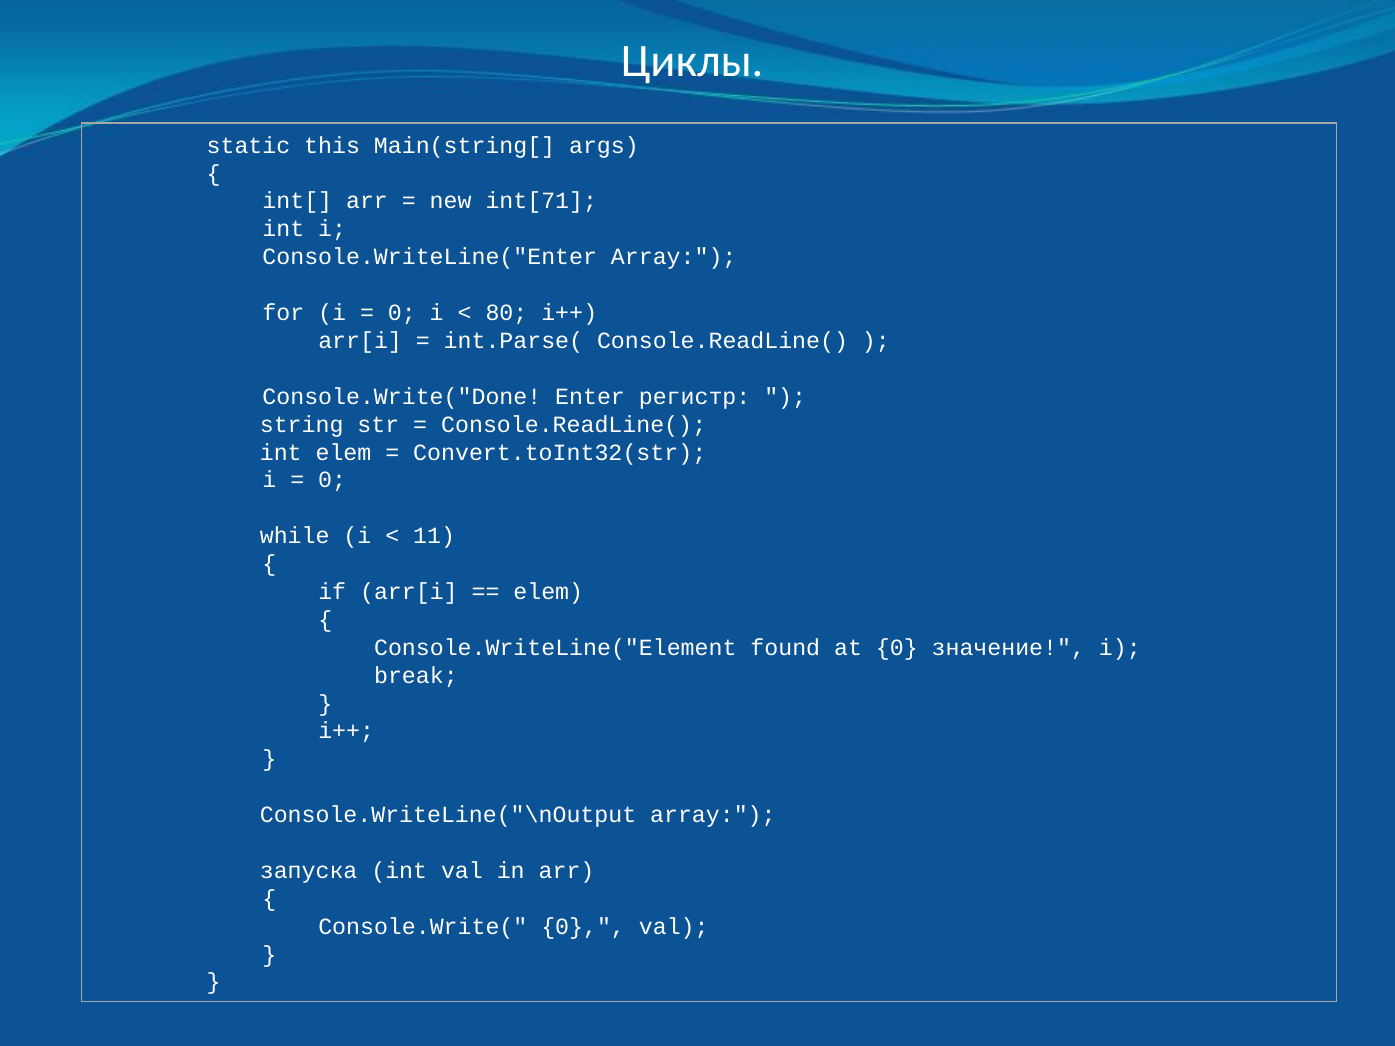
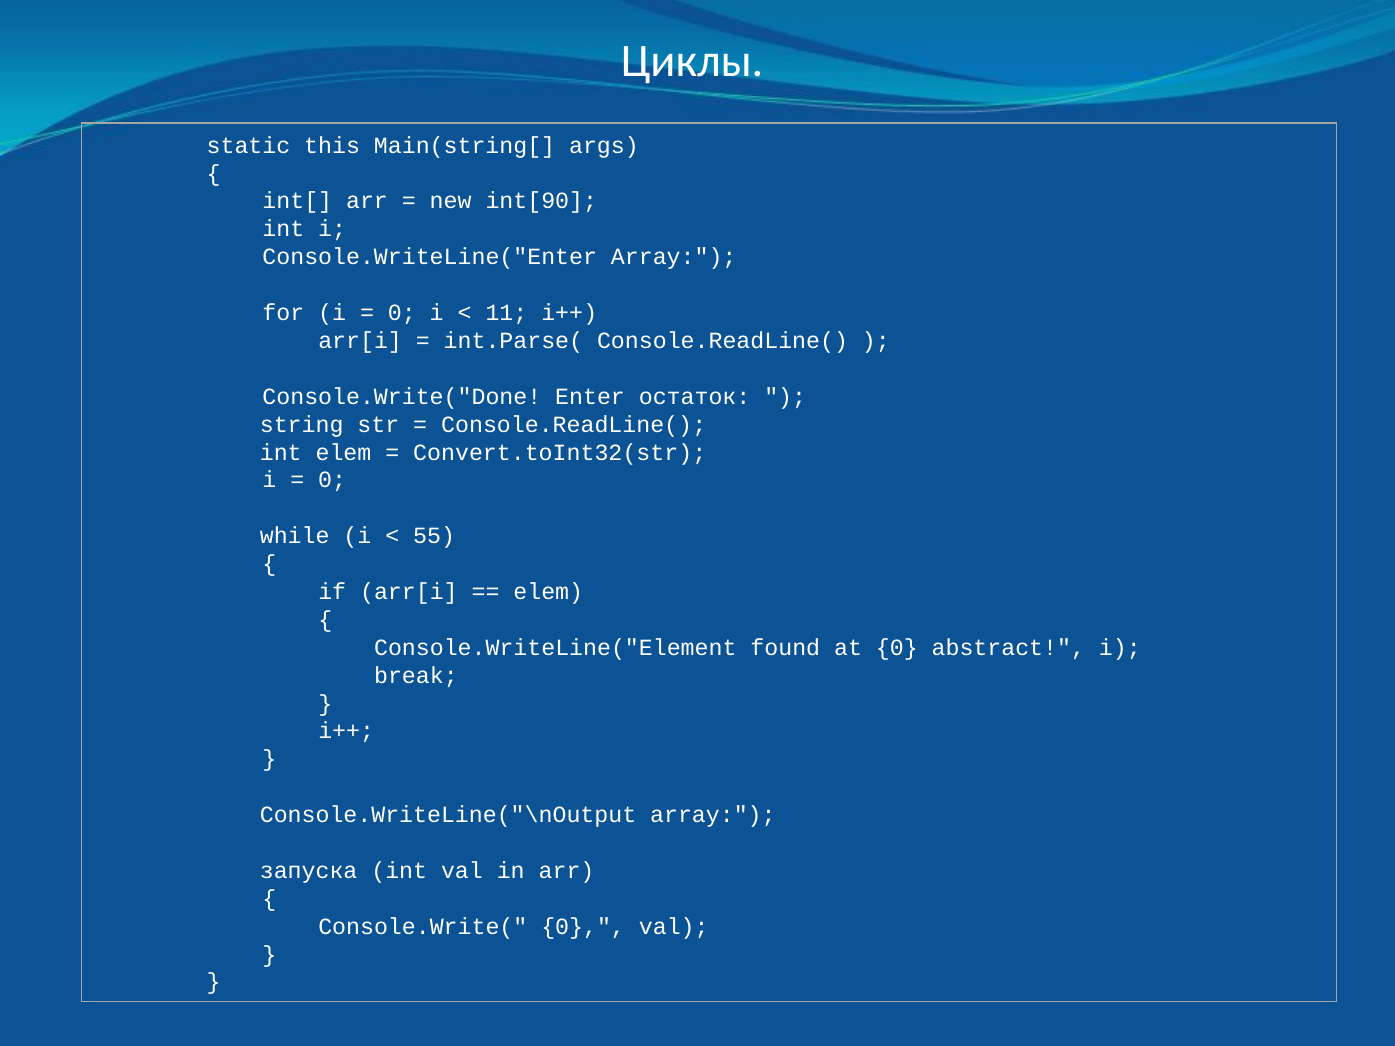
int[71: int[71 -> int[90 (541, 201)
80: 80 -> 11 (506, 313)
регистр: регистр -> остаток (695, 397)
11: 11 -> 55 (434, 536)
значение: значение -> abstract (1008, 648)
